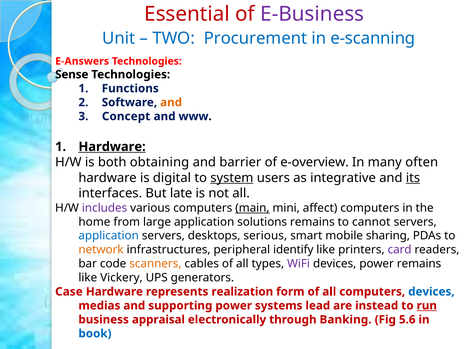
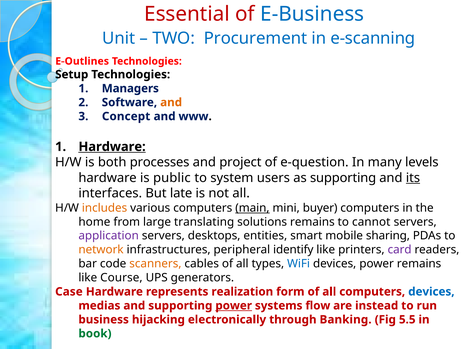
E-Business colour: purple -> blue (312, 14)
E-Answers: E-Answers -> E-Outlines (82, 61)
Sense: Sense -> Setup (72, 75)
Functions: Functions -> Managers (130, 89)
obtaining: obtaining -> processes (160, 162)
barrier: barrier -> project (240, 162)
e-overview: e-overview -> e-question (314, 162)
often: often -> levels (422, 162)
digital: digital -> public (172, 178)
system underline: present -> none (232, 178)
as integrative: integrative -> supporting (343, 178)
includes colour: purple -> orange (105, 208)
affect: affect -> buyer (320, 208)
large application: application -> translating (204, 222)
application colour: blue -> purple (109, 236)
serious: serious -> entities (265, 236)
WiFi colour: purple -> blue (299, 264)
Vickery: Vickery -> Course (121, 278)
power underline: none -> present (234, 306)
lead: lead -> flow (318, 306)
run underline: present -> none (427, 306)
appraisal: appraisal -> hijacking (158, 320)
5.6: 5.6 -> 5.5 (407, 320)
book colour: blue -> green (95, 334)
